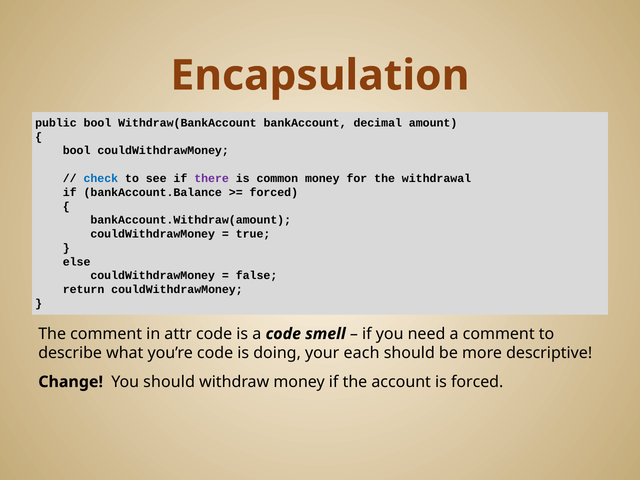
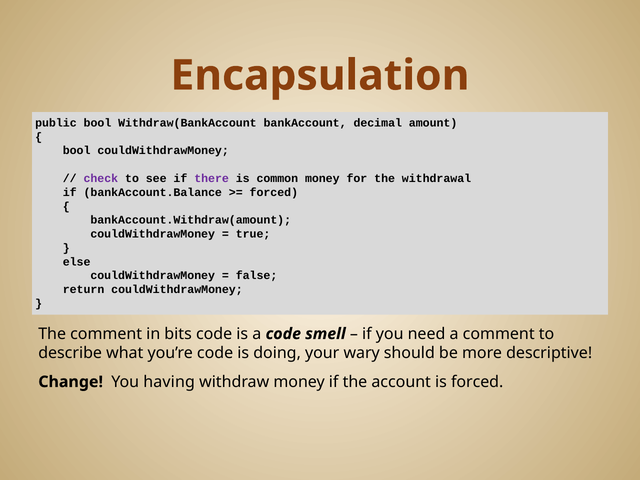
check colour: blue -> purple (101, 178)
attr: attr -> bits (178, 334)
each: each -> wary (362, 353)
You should: should -> having (169, 382)
